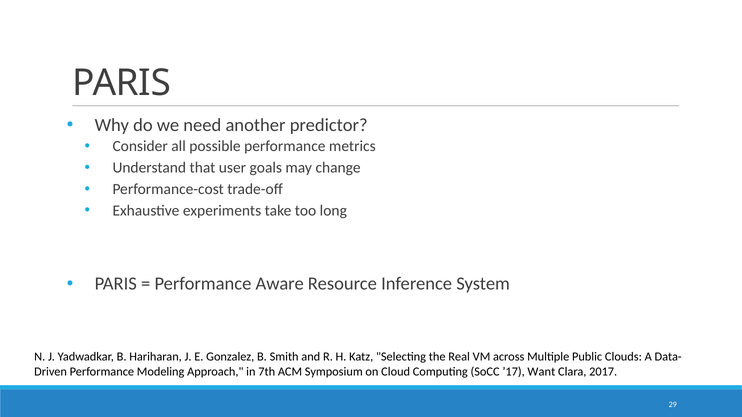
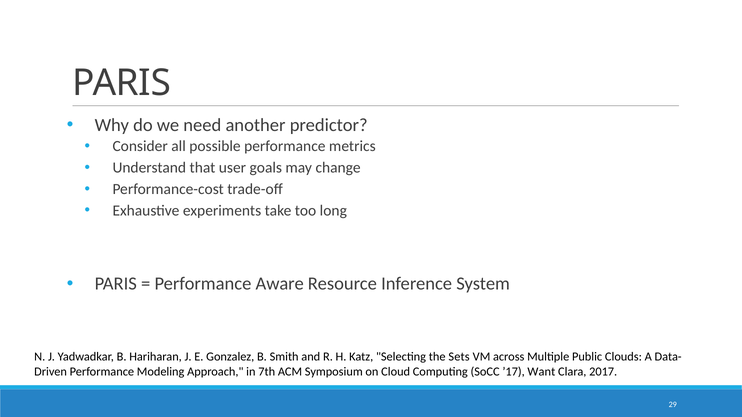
Real: Real -> Sets (459, 357)
